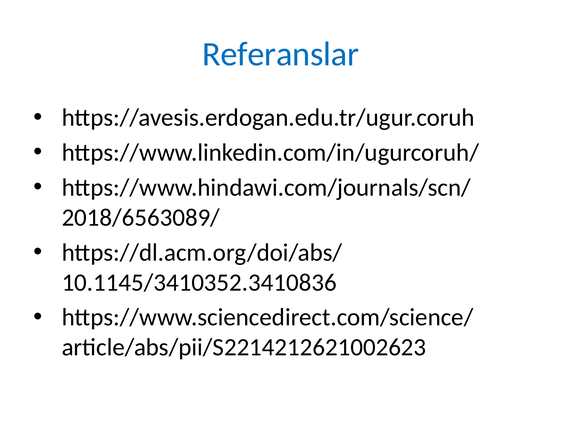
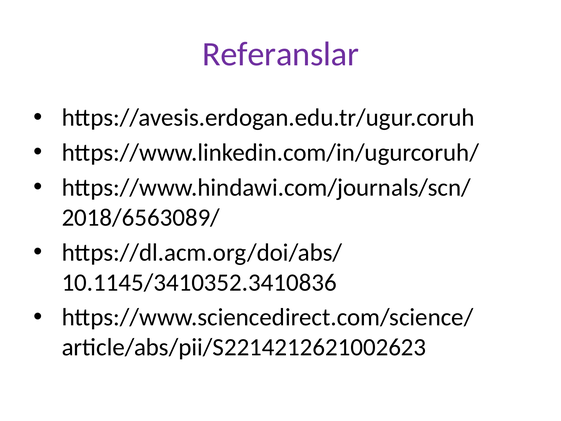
Referanslar colour: blue -> purple (281, 54)
